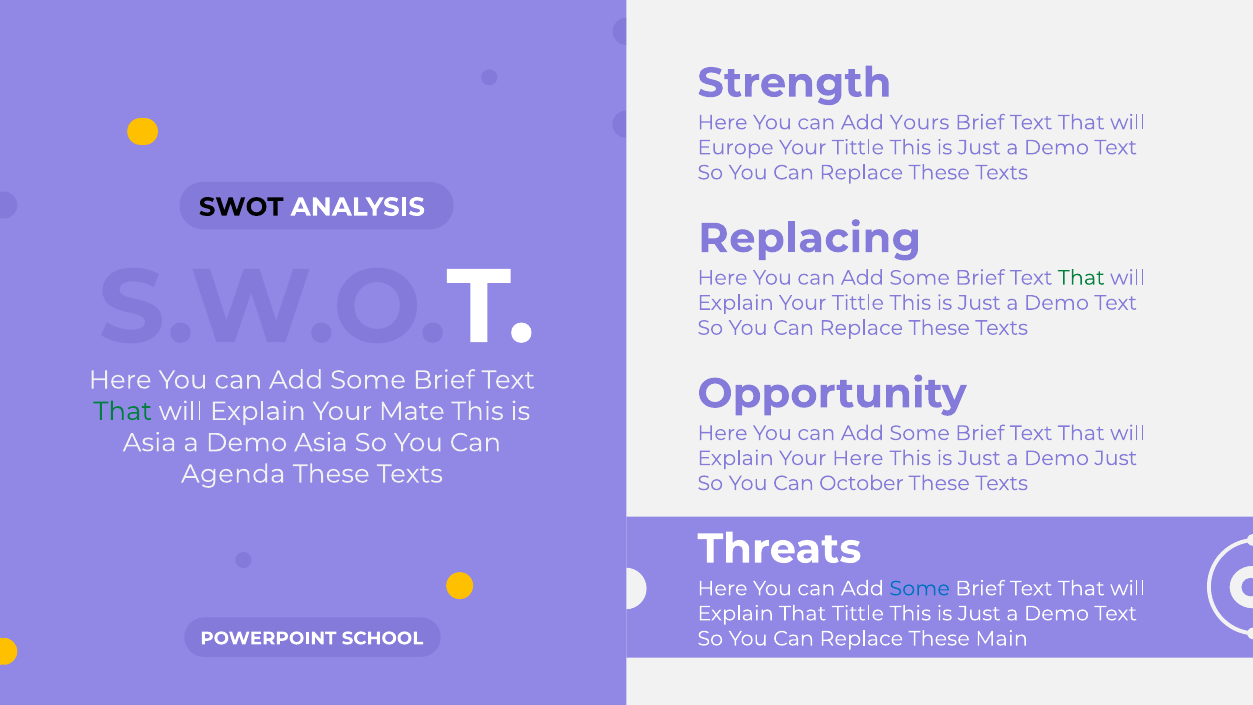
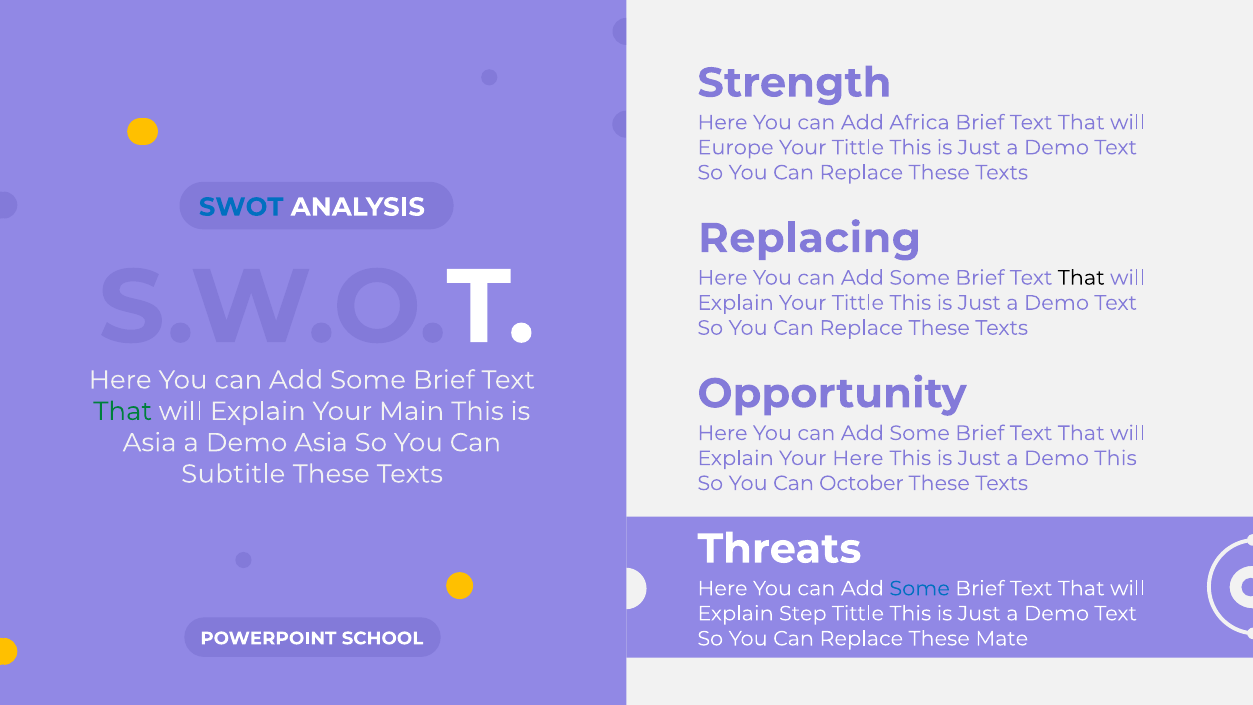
Yours: Yours -> Africa (920, 122)
SWOT colour: black -> blue (241, 207)
That colour: green -> black (1081, 278)
Mate: Mate -> Main (412, 411)
Demo Just: Just -> This (1116, 458)
Agenda: Agenda -> Subtitle (233, 474)
Explain That: That -> Step (803, 613)
Main: Main -> Mate (1002, 638)
